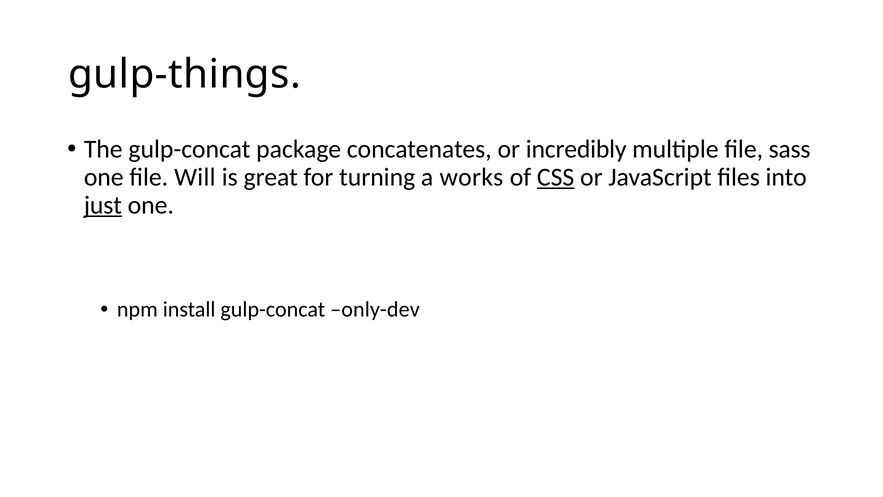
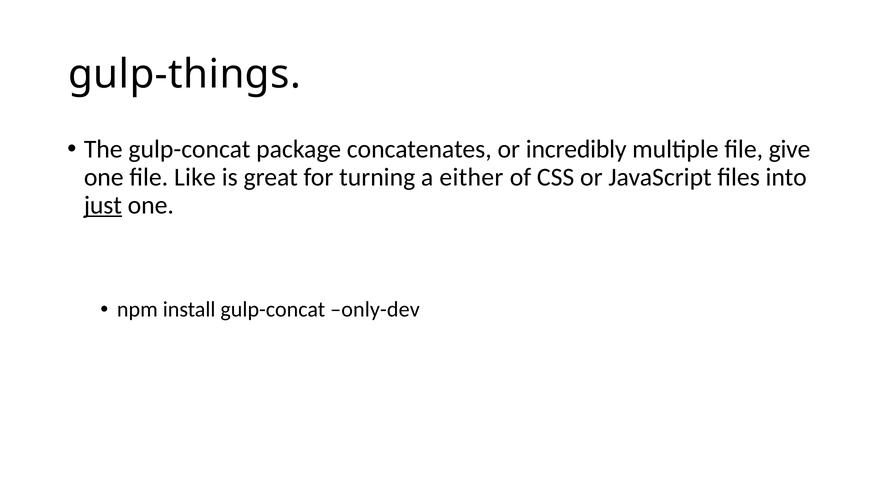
sass: sass -> give (790, 149)
Will: Will -> Like (195, 177)
works: works -> either (471, 177)
CSS underline: present -> none (556, 177)
